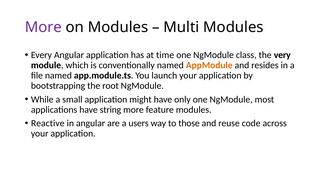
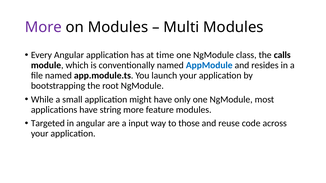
very: very -> calls (282, 55)
AppModule colour: orange -> blue (209, 65)
Reactive: Reactive -> Targeted (48, 124)
users: users -> input (139, 124)
